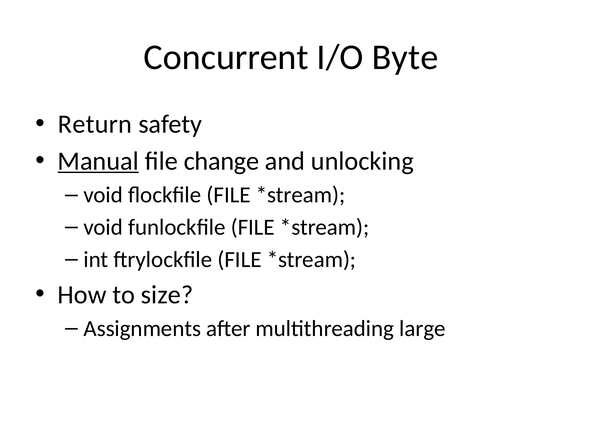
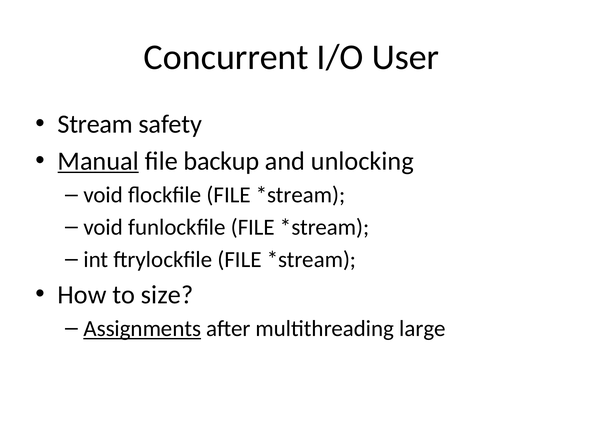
Byte: Byte -> User (405, 57)
Return: Return -> Stream (95, 124)
change: change -> backup (221, 161)
Assignments underline: none -> present (142, 328)
